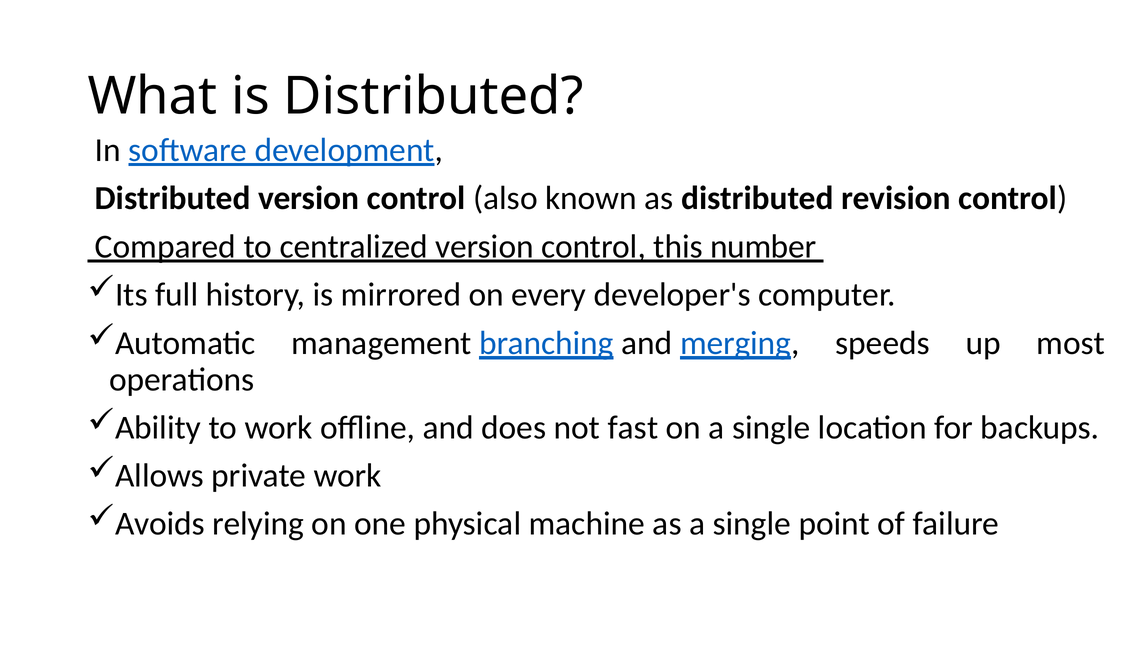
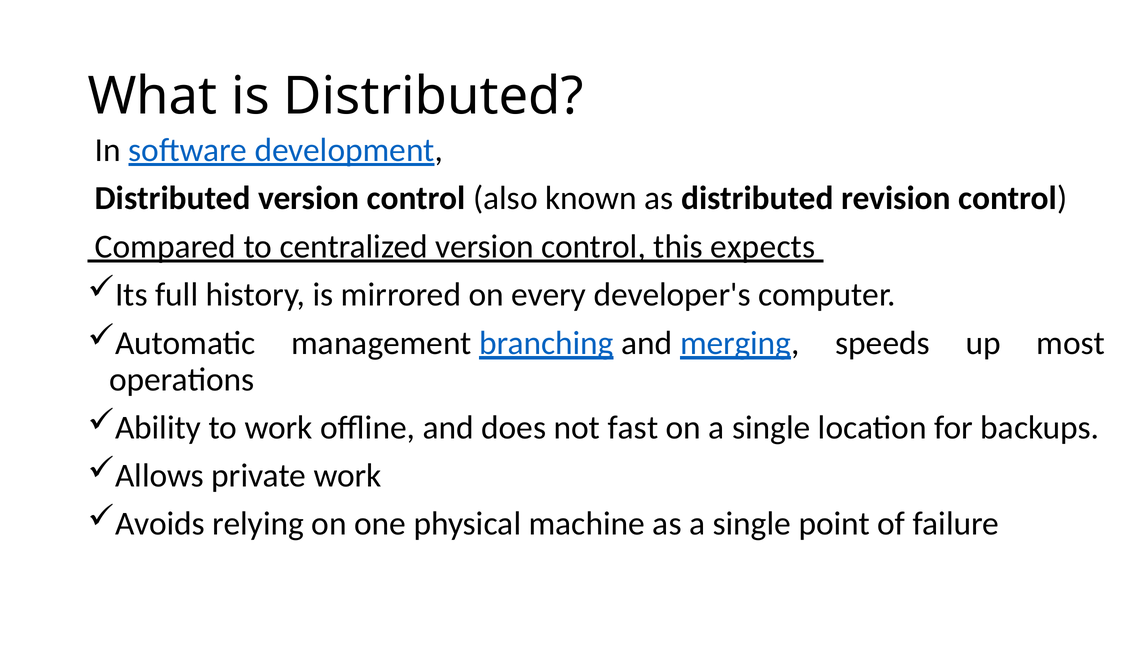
number: number -> expects (763, 246)
